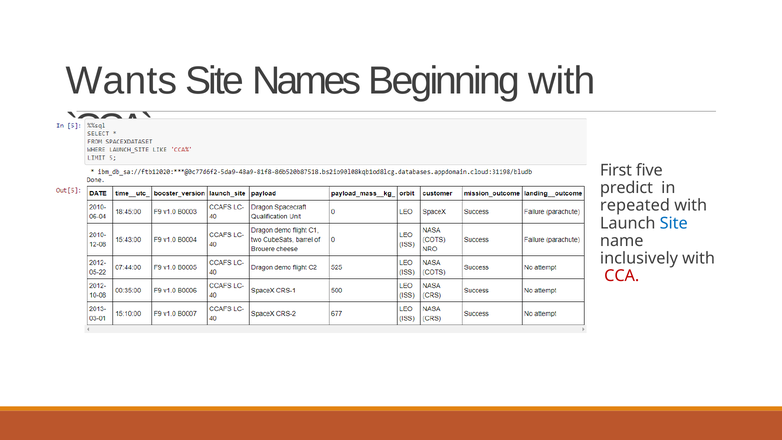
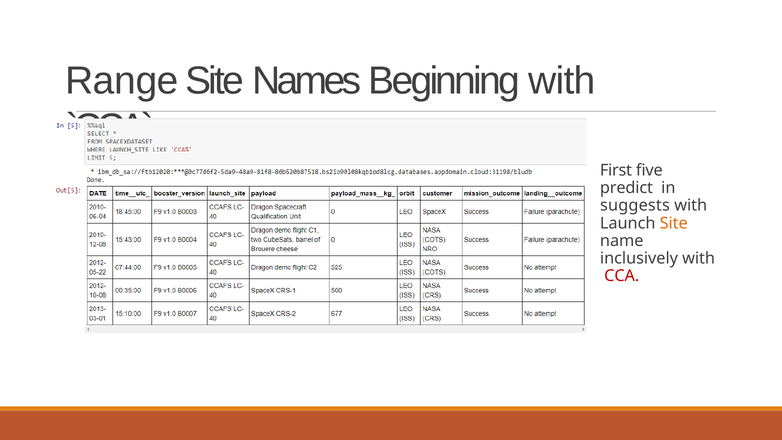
Wants: Wants -> Range (122, 81)
repeated: repeated -> suggests (635, 206)
Site colour: blue -> orange (674, 223)
